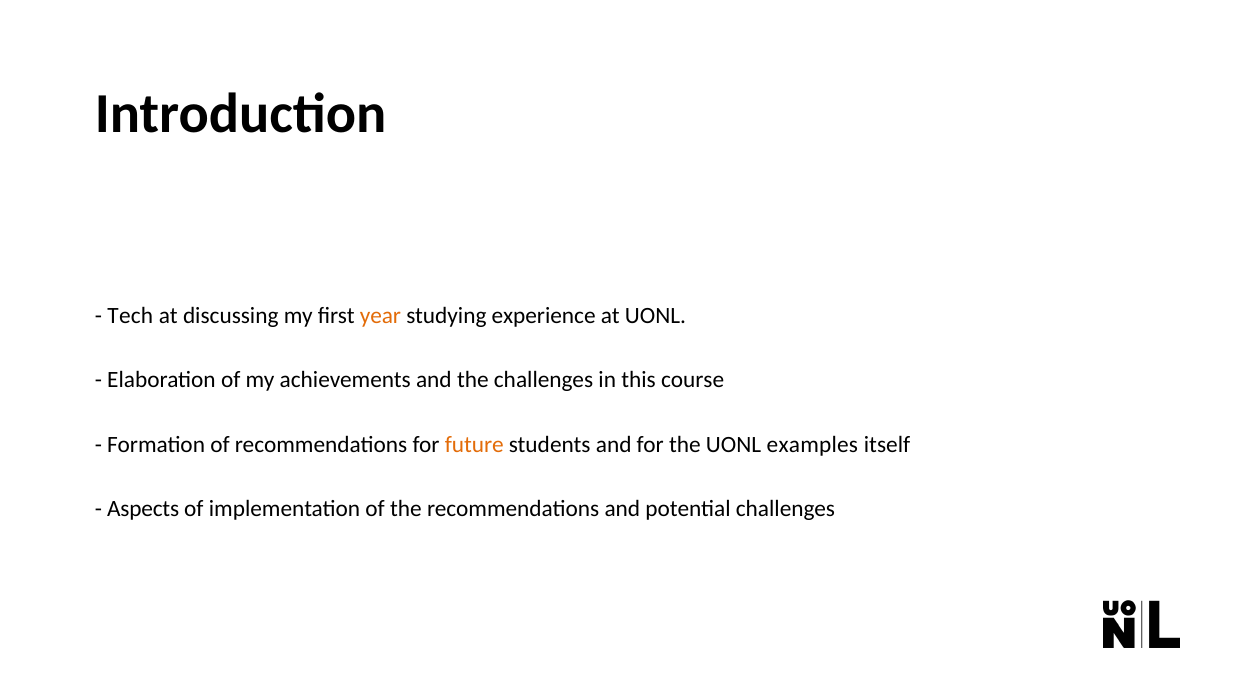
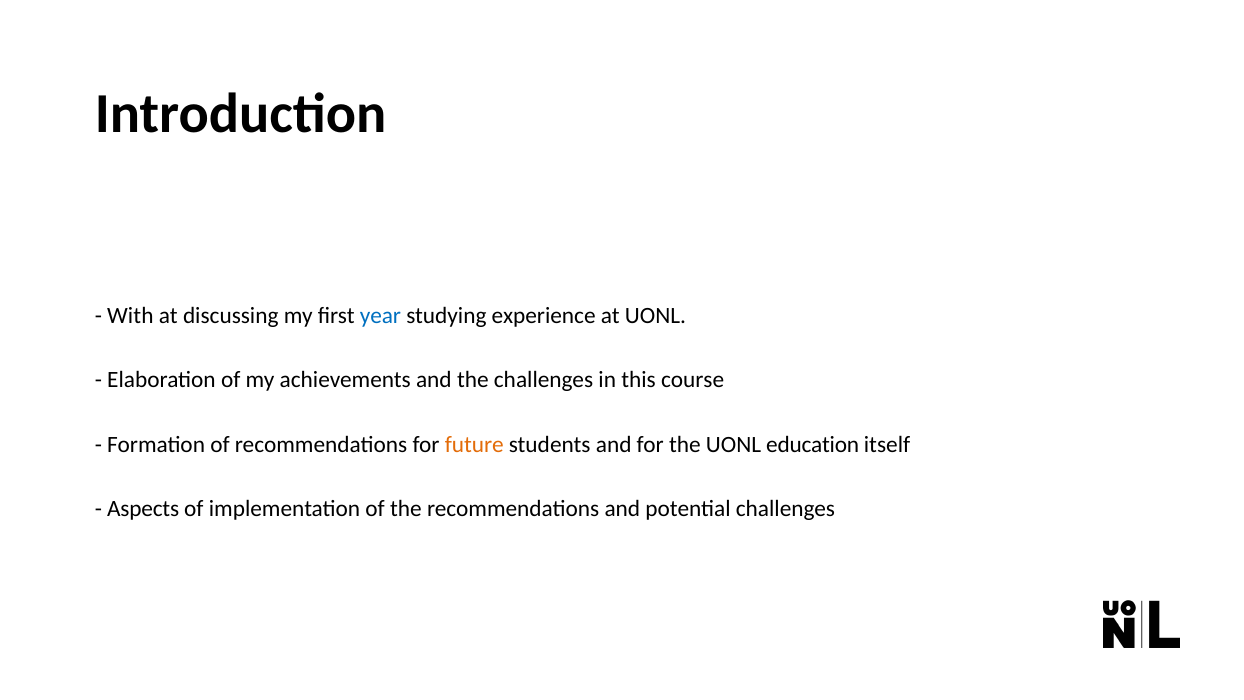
Tech: Tech -> With (130, 315)
year colour: orange -> blue (380, 315)
examples: examples -> education (813, 444)
